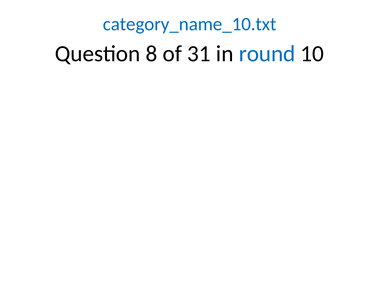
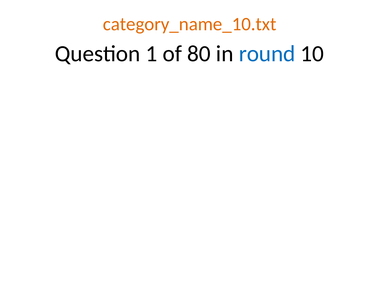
category_name_10.txt colour: blue -> orange (190, 24)
8: 8 -> 1 (152, 54)
31: 31 -> 80 (199, 54)
